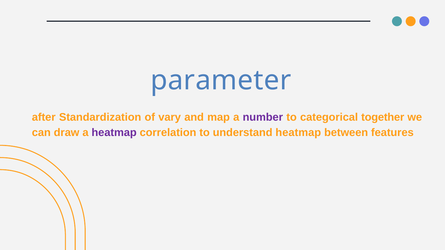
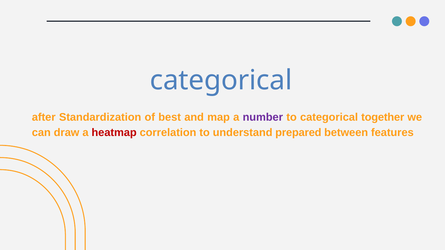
parameter: parameter -> categorical (221, 80)
vary: vary -> best (170, 118)
heatmap colour: purple -> red (114, 133)
understand heatmap: heatmap -> prepared (298, 133)
